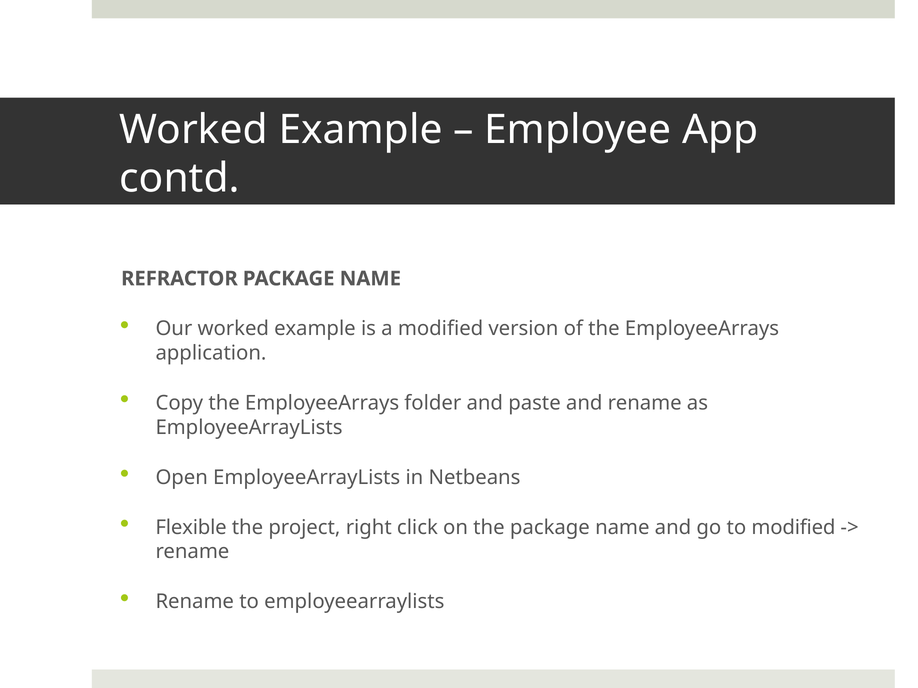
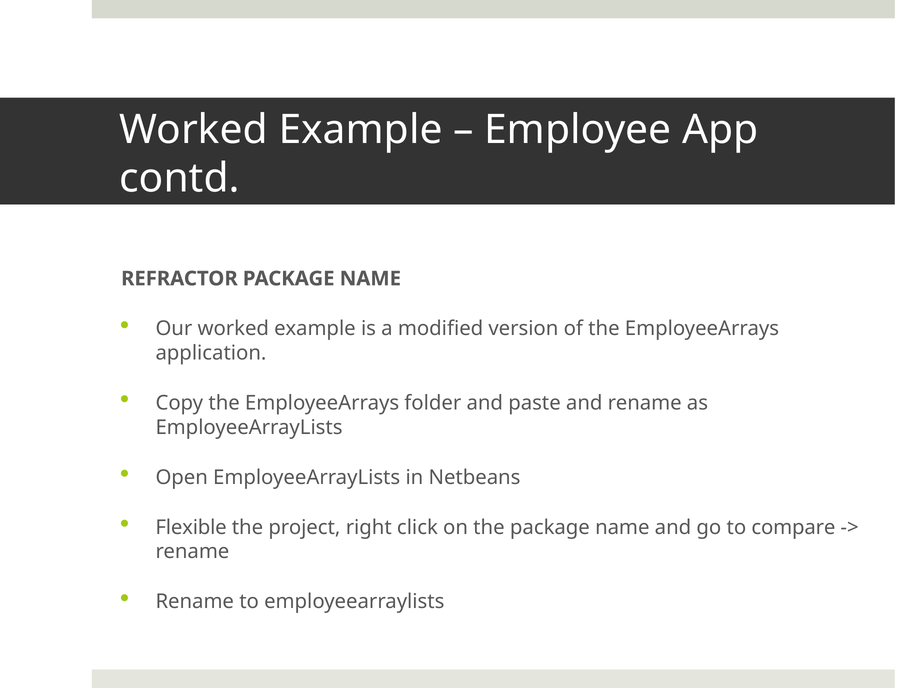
to modified: modified -> compare (793, 528)
